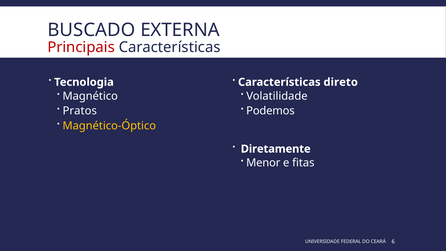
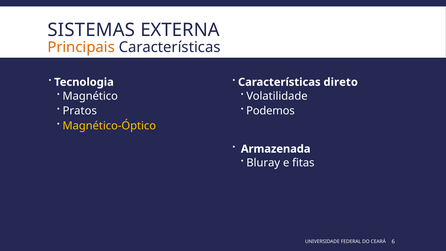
BUSCADO: BUSCADO -> SISTEMAS (91, 30)
Principais colour: red -> orange (81, 47)
Diretamente: Diretamente -> Armazenada (276, 149)
Menor: Menor -> Bluray (263, 163)
